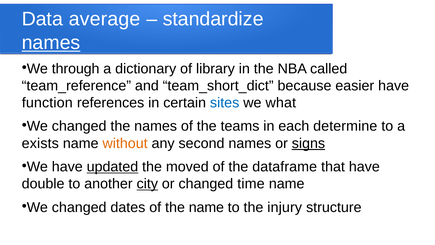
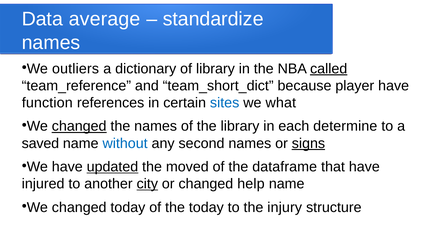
names underline: present -> none (51, 43)
through: through -> outliers (76, 69)
called underline: none -> present (329, 69)
easier: easier -> player (355, 86)
changed underline: none -> present (79, 126)
the teams: teams -> library (240, 126)
exists: exists -> saved (40, 143)
without colour: orange -> blue (125, 143)
double: double -> injured (43, 184)
time: time -> help (251, 184)
changed dates: dates -> today (128, 207)
the name: name -> today (206, 207)
